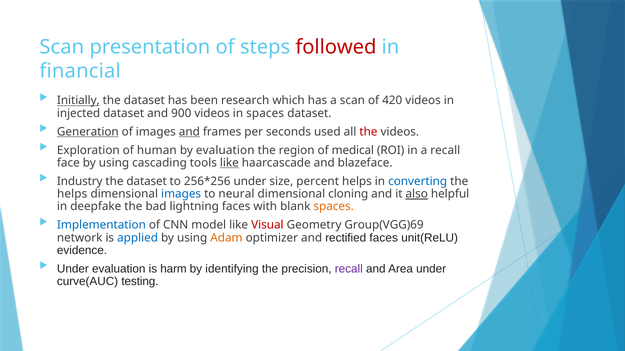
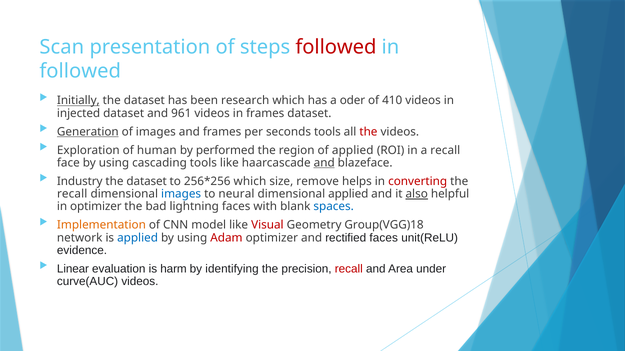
financial: financial -> followed (80, 71)
a scan: scan -> oder (352, 101)
420: 420 -> 410 (392, 101)
900: 900 -> 961 (181, 113)
in spaces: spaces -> frames (265, 113)
and underline: present -> none (189, 132)
seconds used: used -> tools (327, 132)
by evaluation: evaluation -> performed (225, 150)
of medical: medical -> applied (353, 150)
like underline: present -> none (229, 163)
and underline: none -> present (324, 163)
under: under -> which (250, 182)
percent: percent -> remove (318, 182)
converting colour: blue -> red (418, 182)
helps: helps -> recall (72, 194)
dimensional cloning: cloning -> applied (348, 194)
in deepfake: deepfake -> optimizer (96, 207)
spaces colour: orange -> blue (334, 207)
Implementation colour: blue -> orange (101, 225)
Group(VGG)69: Group(VGG)69 -> Group(VGG)18 (384, 225)
Adam colour: orange -> red (226, 238)
Under: Under -> Linear (73, 269)
recall colour: purple -> red (349, 269)
curve(AUC testing: testing -> videos (140, 282)
